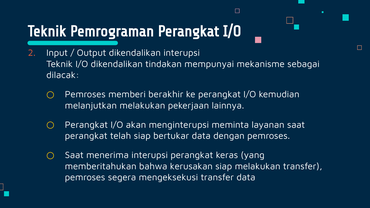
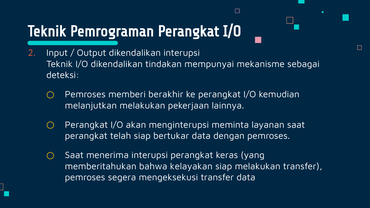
dilacak: dilacak -> deteksi (63, 75)
kerusakan: kerusakan -> kelayakan (191, 166)
